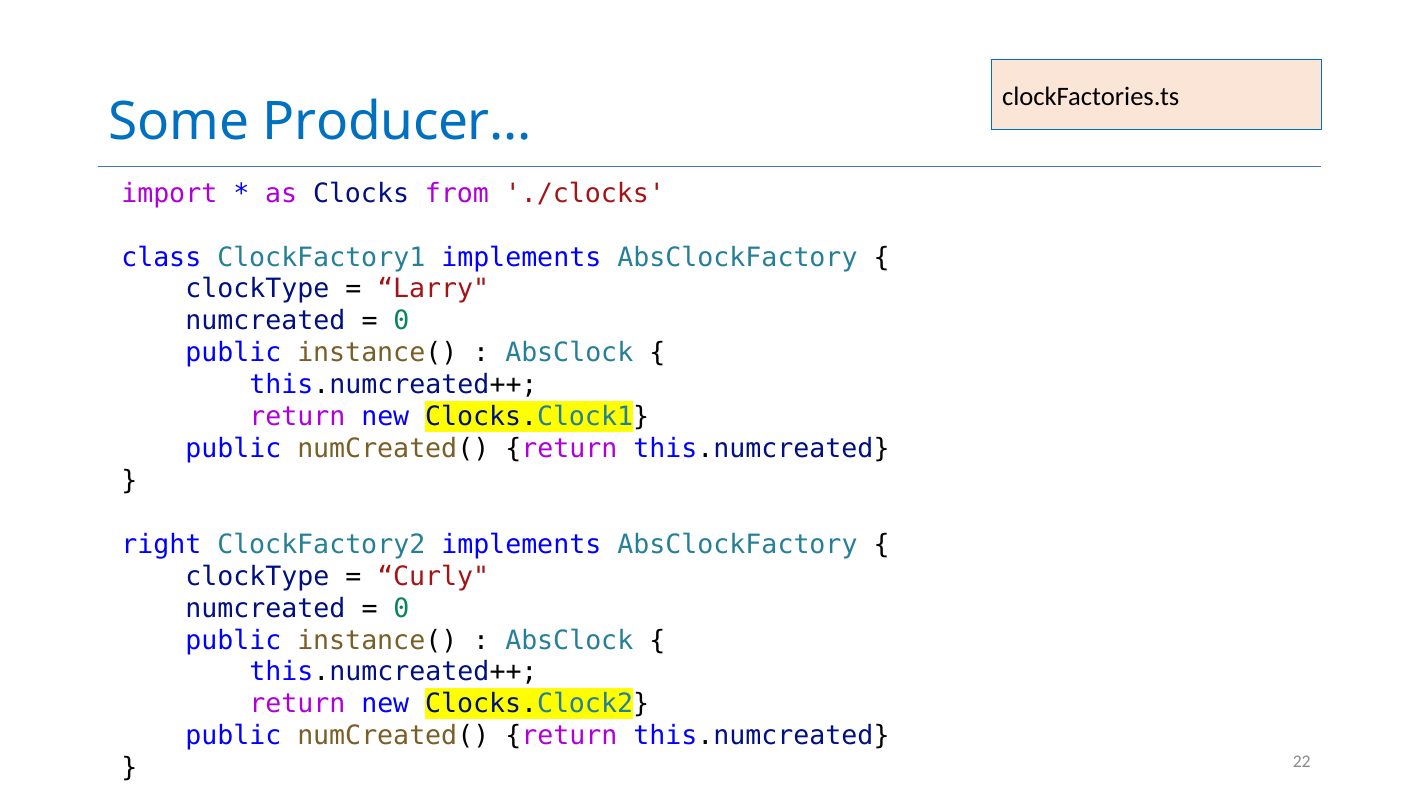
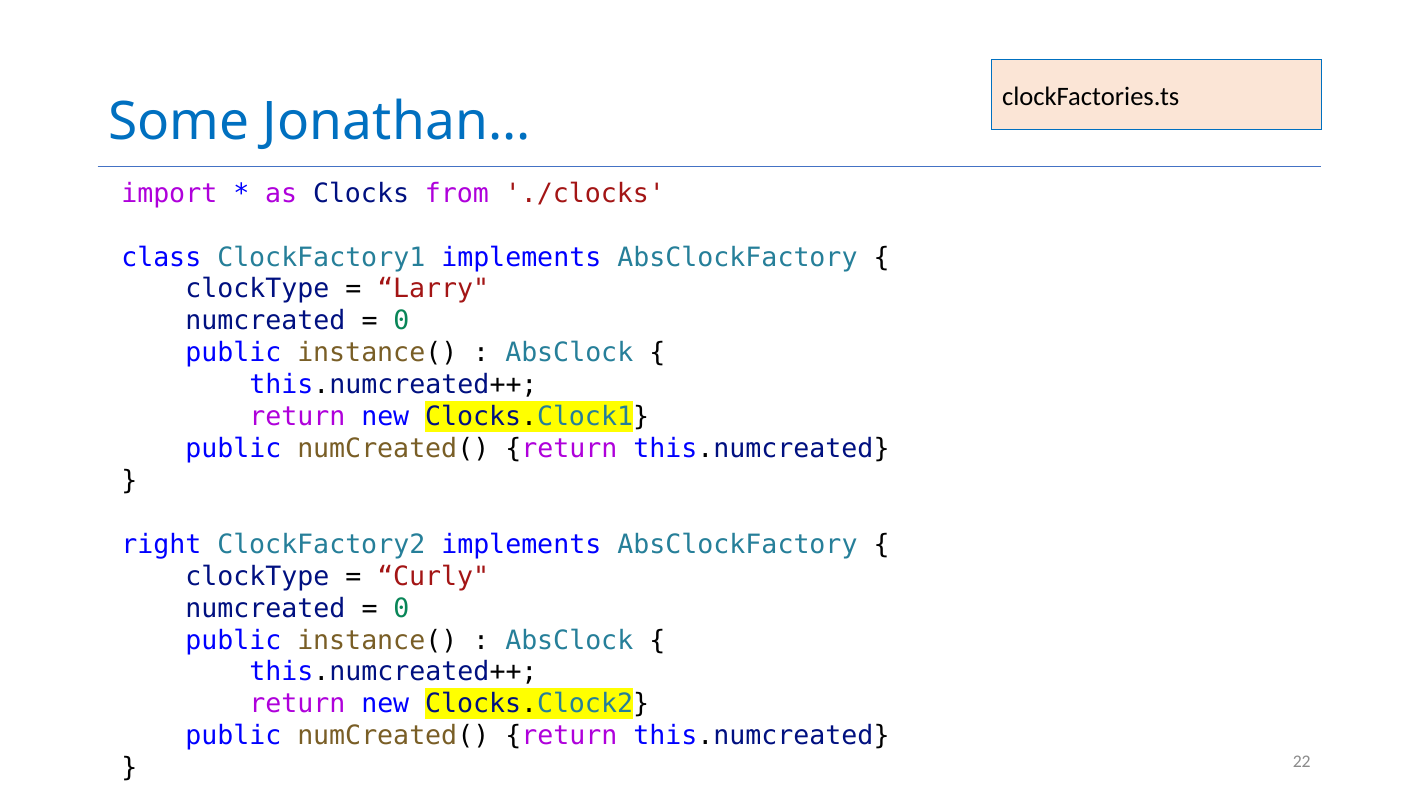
Producer: Producer -> Jonathan (397, 122)
